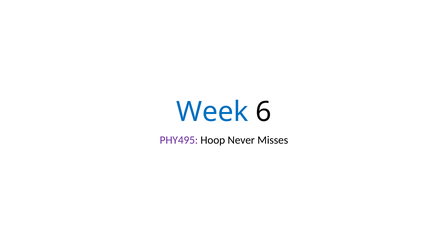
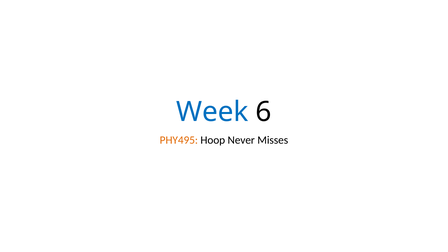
PHY495 colour: purple -> orange (179, 140)
